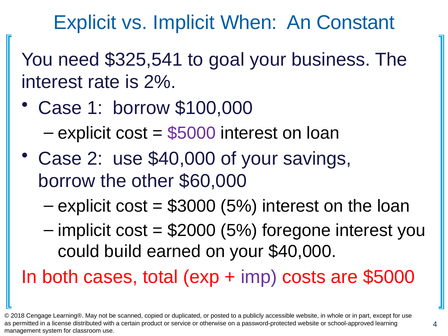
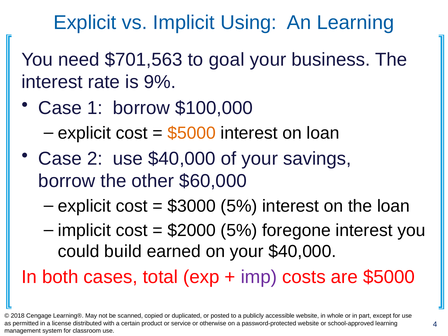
When: When -> Using (249, 23)
An Constant: Constant -> Learning (355, 23)
$325,541: $325,541 -> $701,563 (144, 60)
2%: 2% -> 9% (160, 82)
$5000 colour: purple -> orange (192, 133)
